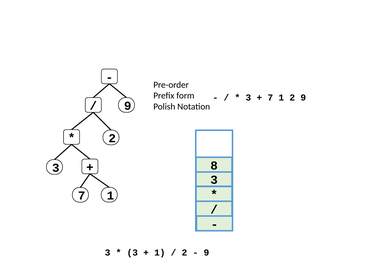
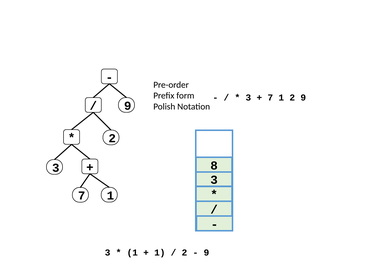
3: 3 -> 1 (132, 253)
